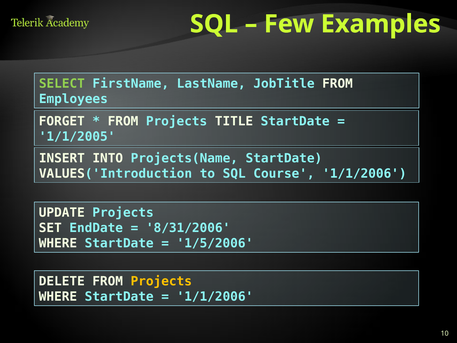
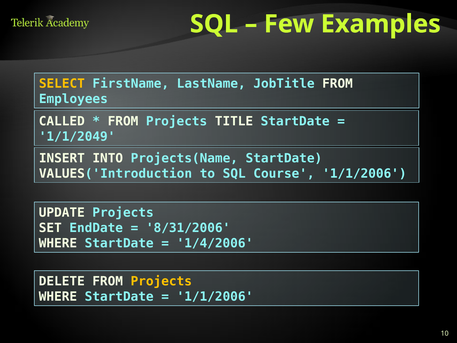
SELECT colour: light green -> yellow (62, 84)
FORGET: FORGET -> CALLED (62, 121)
1/1/2005: 1/1/2005 -> 1/1/2049 (77, 136)
1/5/2006: 1/5/2006 -> 1/4/2006 (215, 243)
